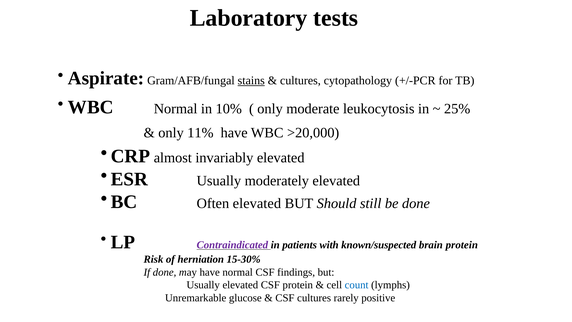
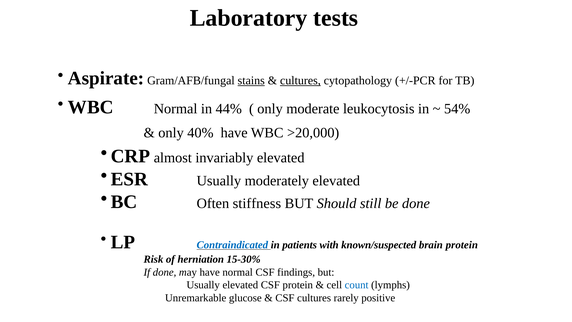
cultures underline: none -> present (300, 81)
10%: 10% -> 44% (229, 109)
25%: 25% -> 54% (457, 109)
11%: 11% -> 40% (200, 133)
Often elevated: elevated -> stiffness (257, 203)
Contraindicated colour: purple -> blue (232, 245)
